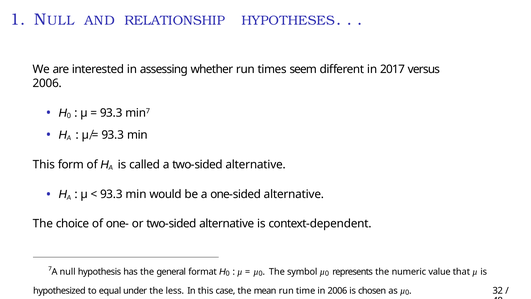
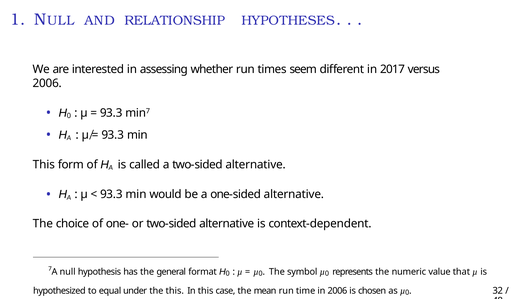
the less: less -> this (175, 291)
